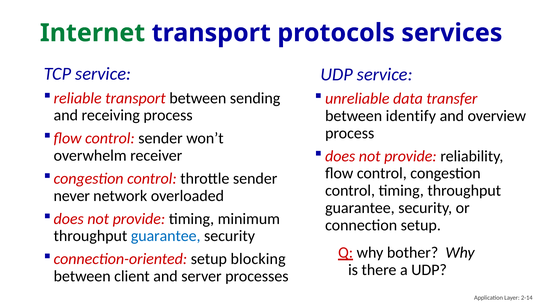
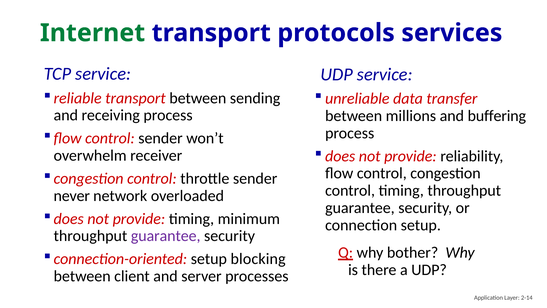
identify: identify -> millions (411, 116)
overview: overview -> buffering (497, 116)
guarantee colour: blue -> purple (166, 236)
